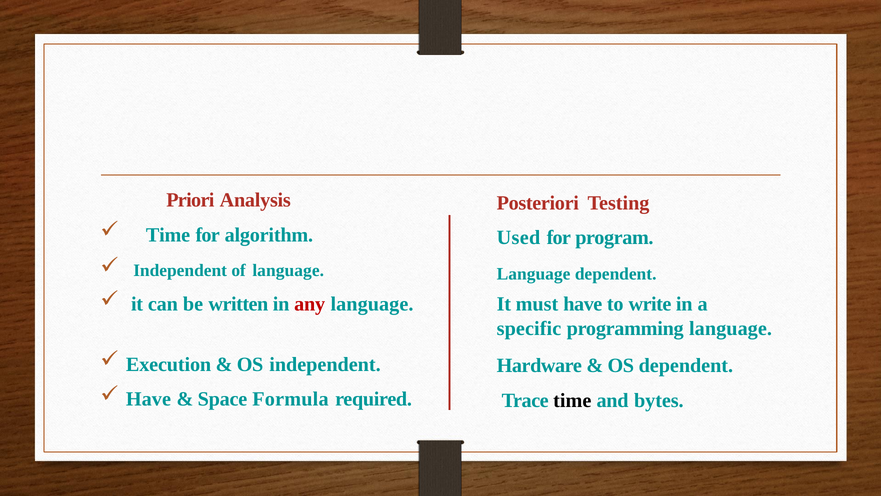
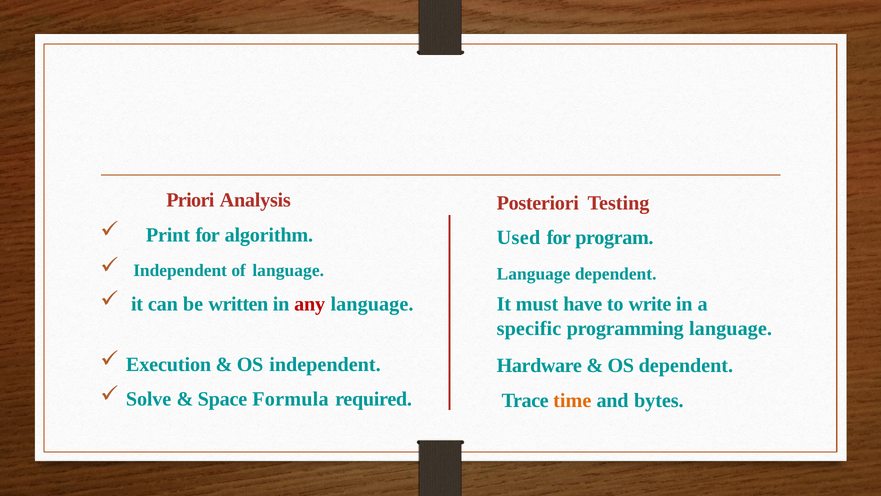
Time: Time -> Print (168, 235)
Have: Have -> Solve (149, 399)
time colour: black -> orange (572, 400)
